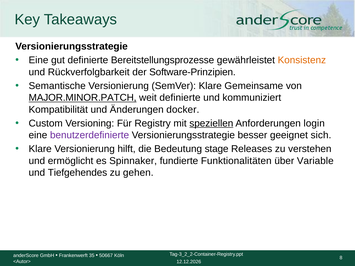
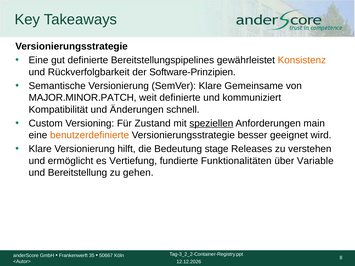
Bereitstellungsprozesse: Bereitstellungsprozesse -> Bereitstellungspipelines (163, 60)
MAJOR.MINOR.PATCH underline: present -> none (83, 98)
docker: docker -> schnell (183, 110)
Registry: Registry -> Zustand (153, 123)
login: login -> main (314, 123)
benutzerdefinierte colour: purple -> orange (90, 135)
sich: sich -> wird (321, 135)
Spinnaker: Spinnaker -> Vertiefung (133, 161)
Tiefgehendes: Tiefgehendes -> Bereitstellung (78, 173)
